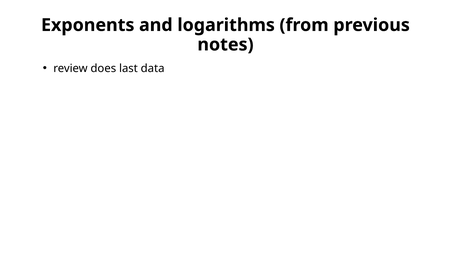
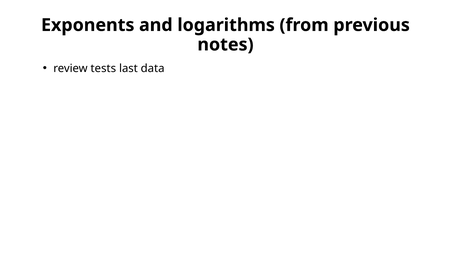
does: does -> tests (103, 68)
